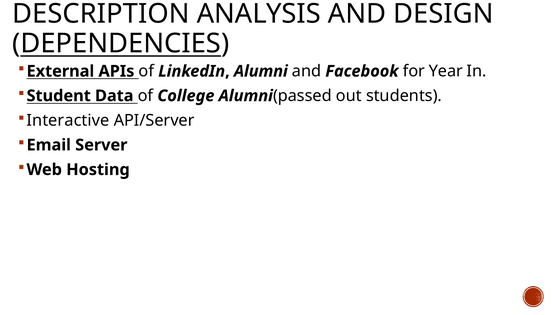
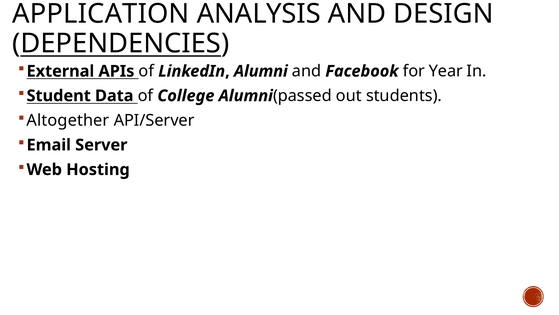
DESCRIPTION: DESCRIPTION -> APPLICATION (101, 14)
Interactive: Interactive -> Altogether (68, 120)
